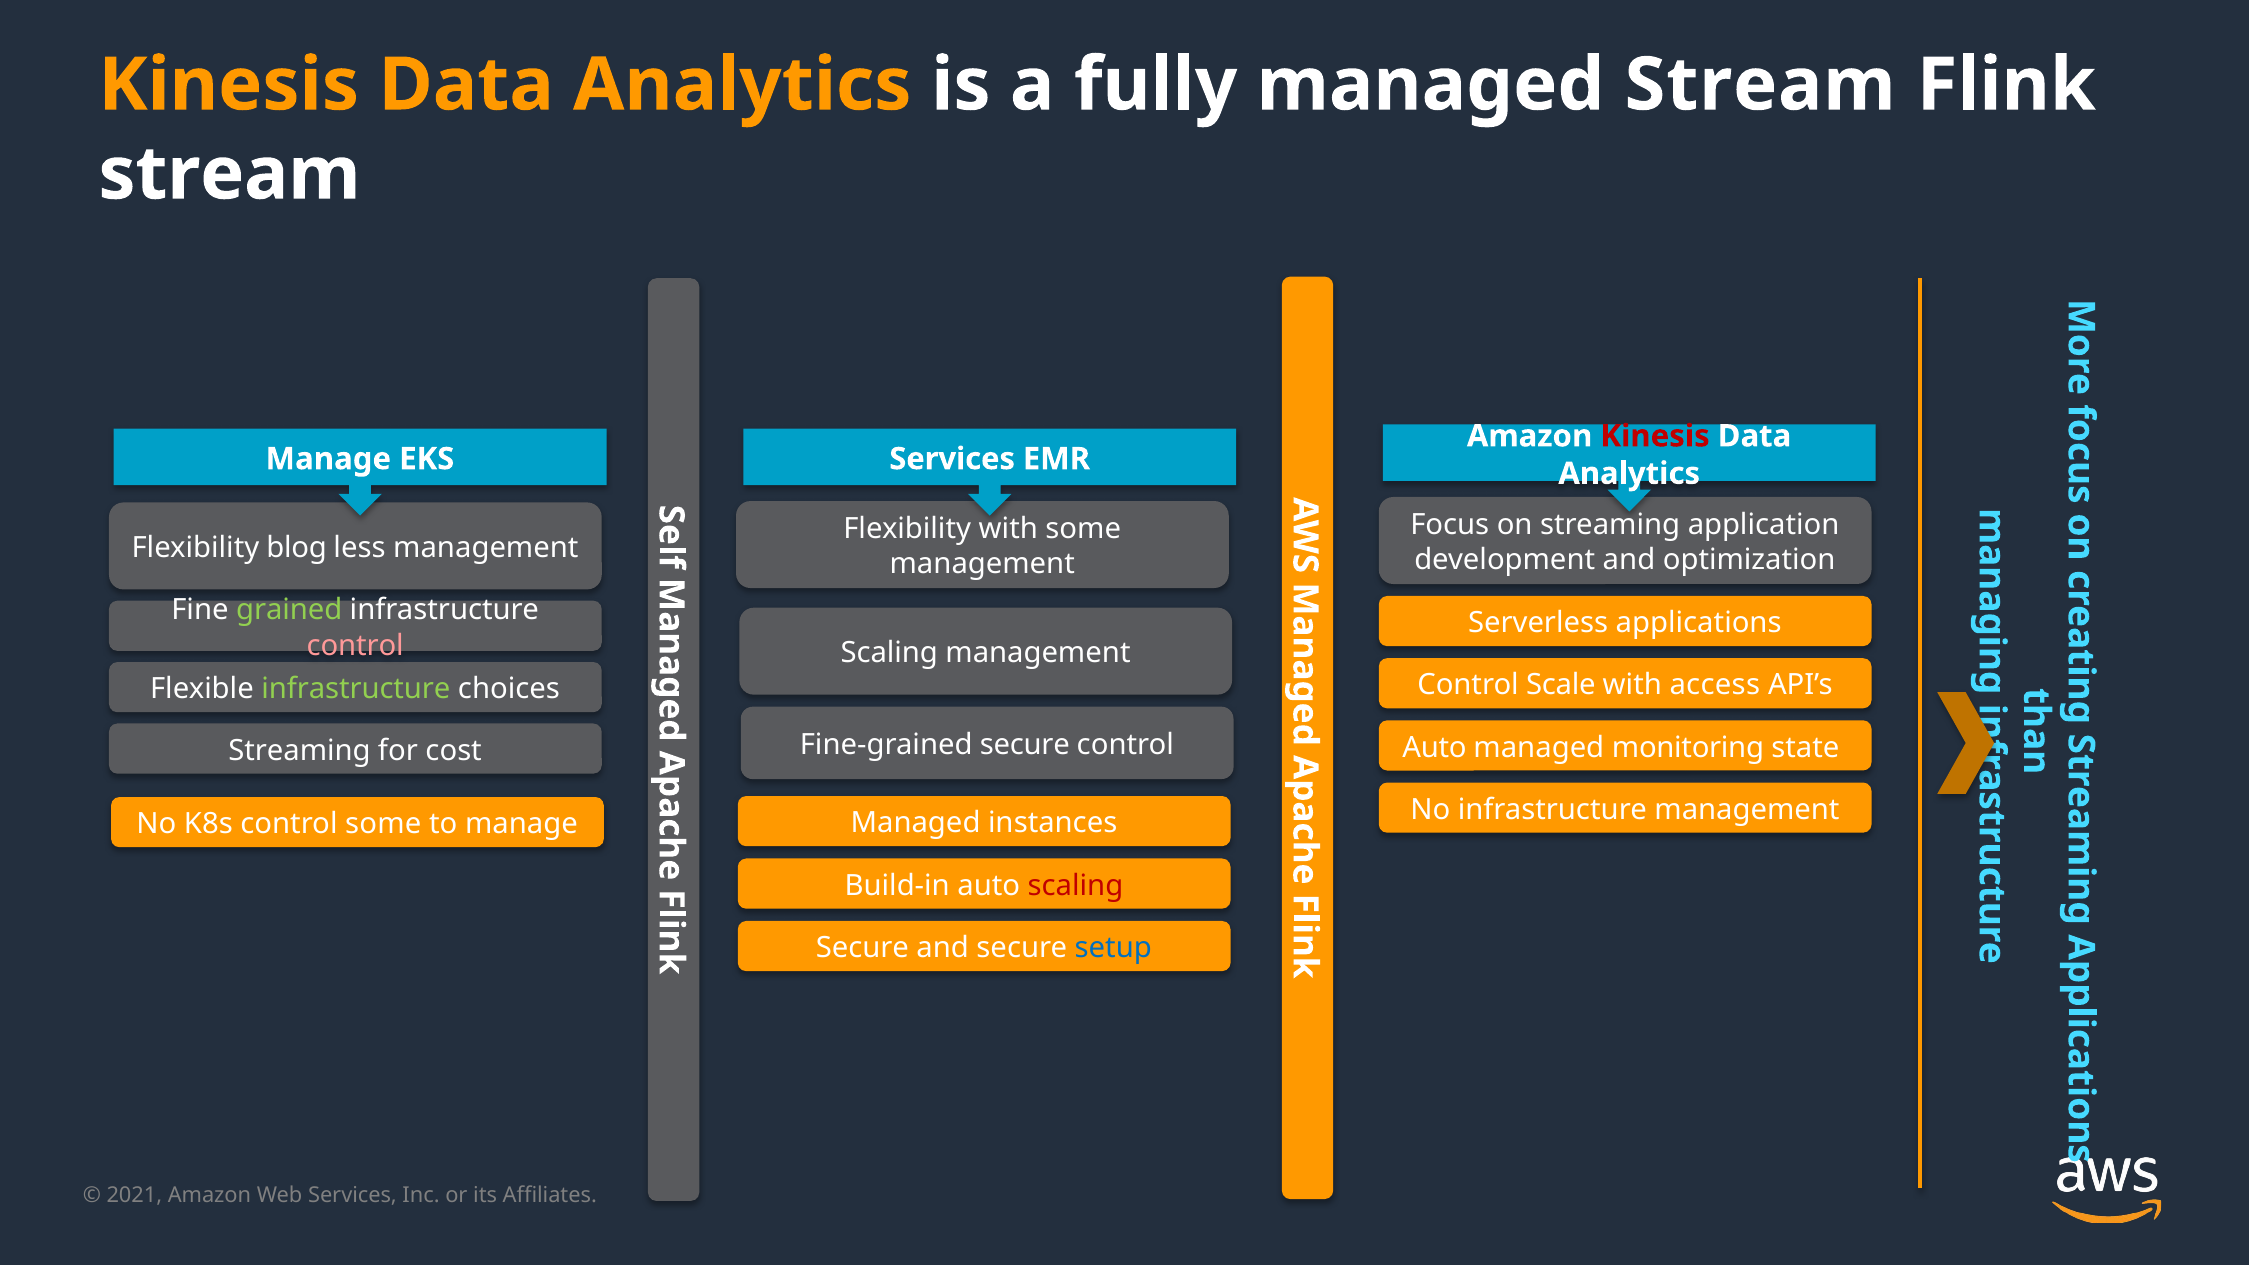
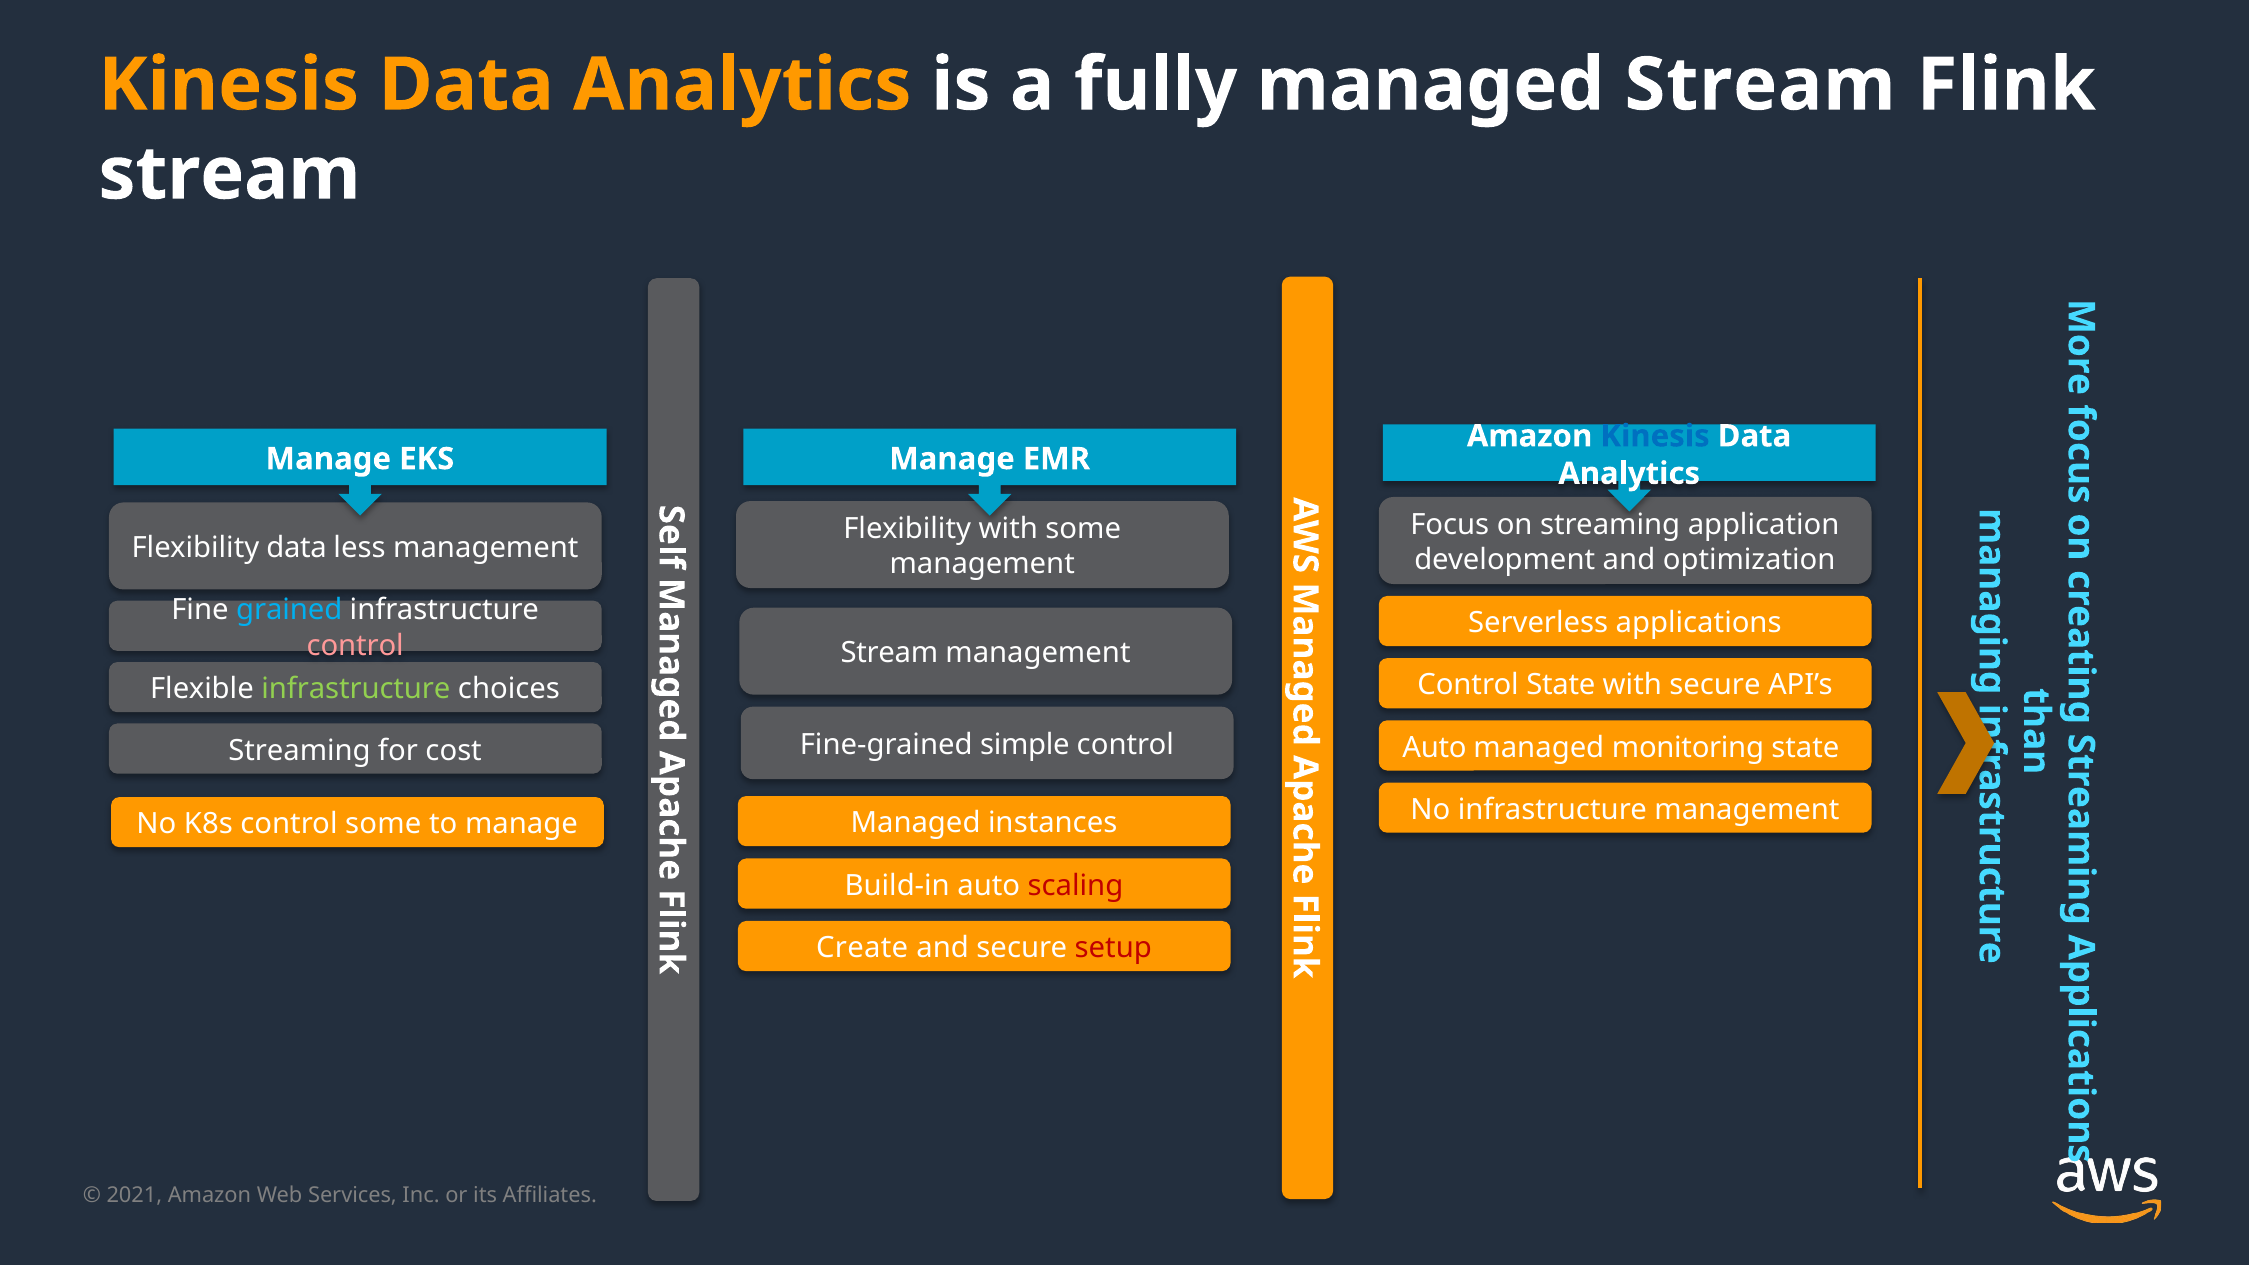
Kinesis colour: red -> blue (1655, 436)
Services: Services -> Manage (952, 459)
Flexibility blog: blog -> data (297, 548)
grained colour: light green -> light blue (289, 610)
Scaling: Scaling -> Stream (889, 653)
Control Scale: Scale -> State (1561, 685)
with access: access -> secure (1715, 685)
Fine-grained secure: secure -> simple (1025, 745)
Secure: Secure -> Create (862, 948)
setup colour: blue -> red (1113, 948)
